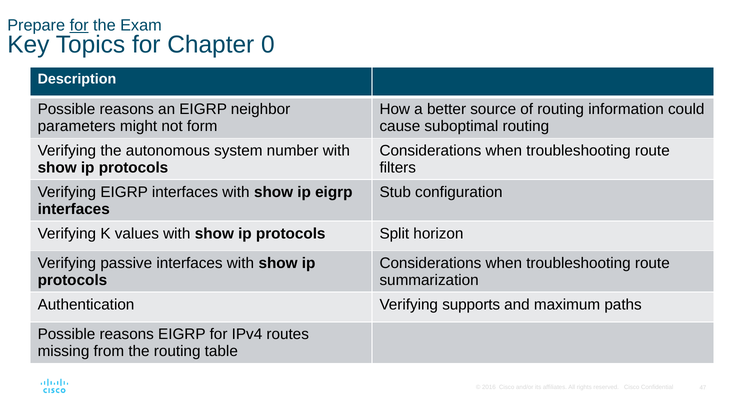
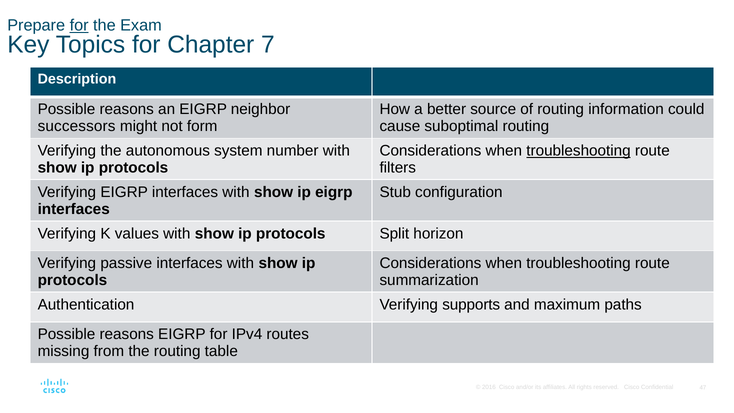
0: 0 -> 7 (268, 45)
parameters: parameters -> successors (77, 126)
troubleshooting underline: none -> present (579, 151)
